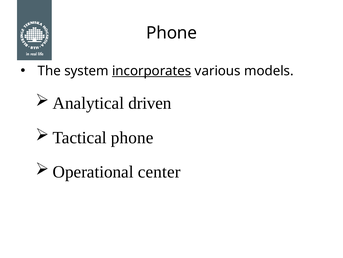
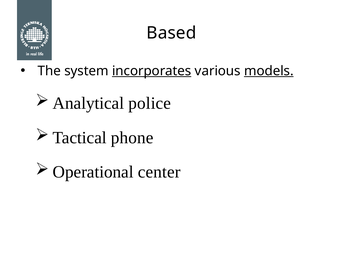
Phone: Phone -> Based (171, 33)
models underline: none -> present (269, 71)
driven: driven -> police (150, 103)
